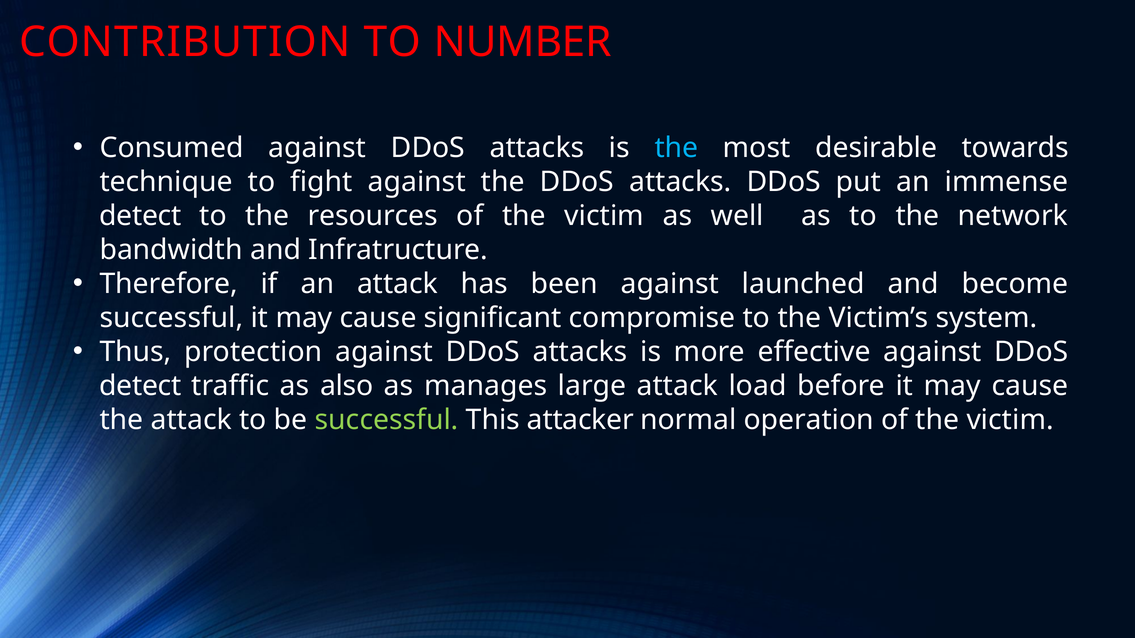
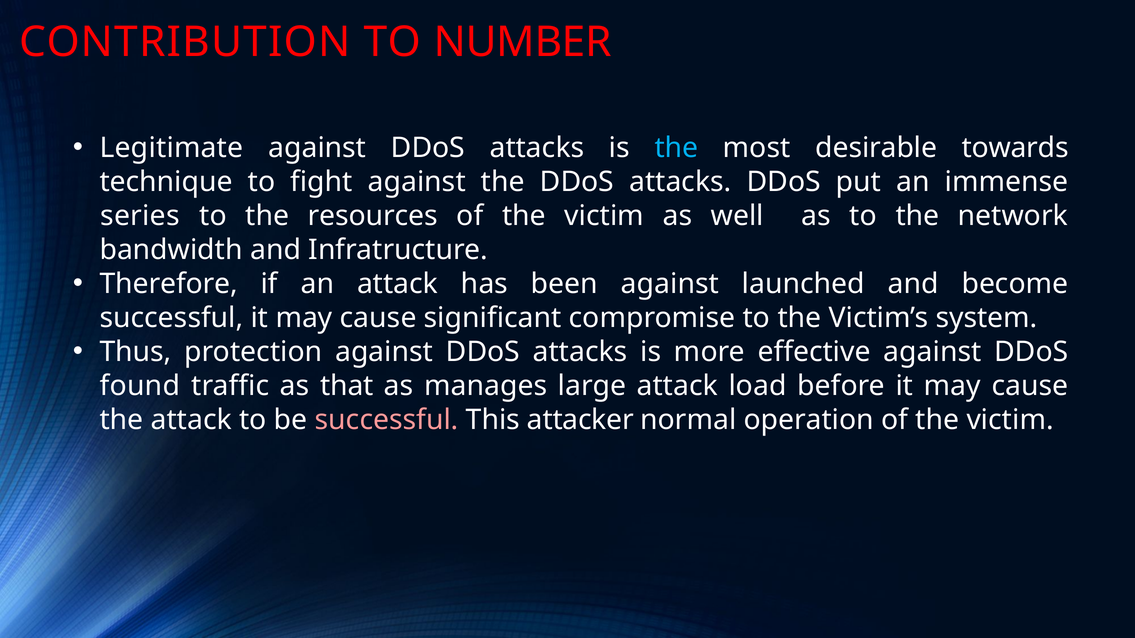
Consumed: Consumed -> Legitimate (171, 148)
detect: detect -> series (140, 216)
detect: detect -> found (140, 386)
also: also -> that (347, 386)
successful colour: light green -> pink (387, 420)
